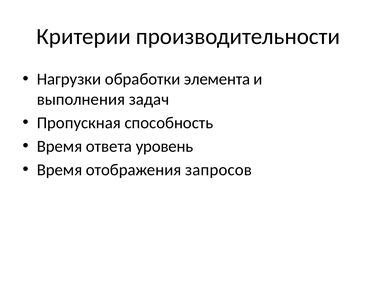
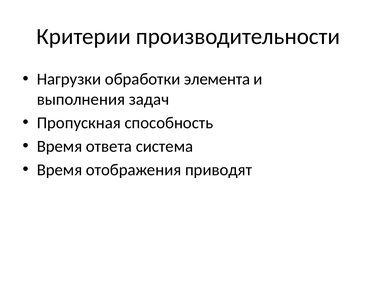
уровень: уровень -> система (164, 146)
запросов: запросов -> приводят (219, 170)
